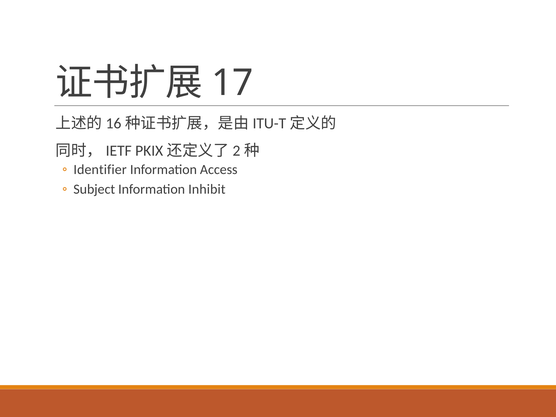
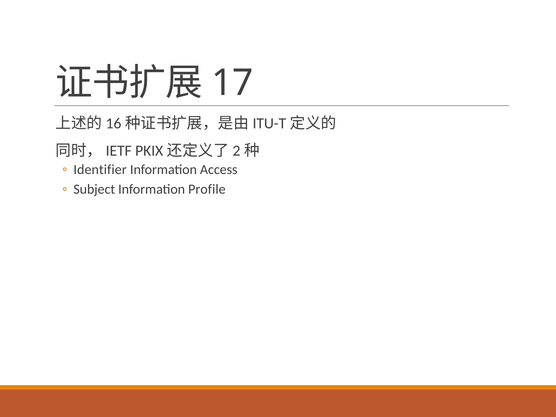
Inhibit: Inhibit -> Profile (207, 189)
